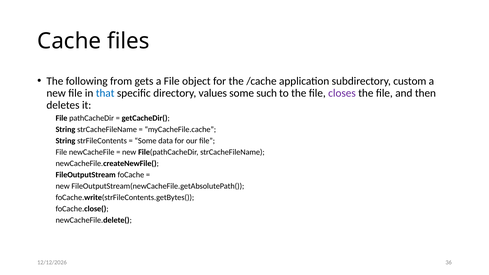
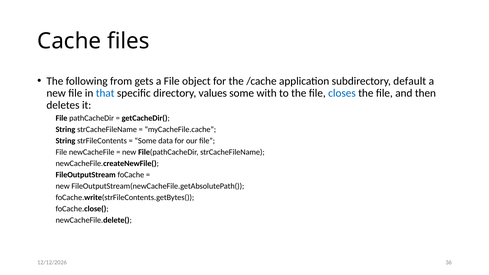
custom: custom -> default (410, 81)
such: such -> with (267, 93)
closes colour: purple -> blue (342, 93)
